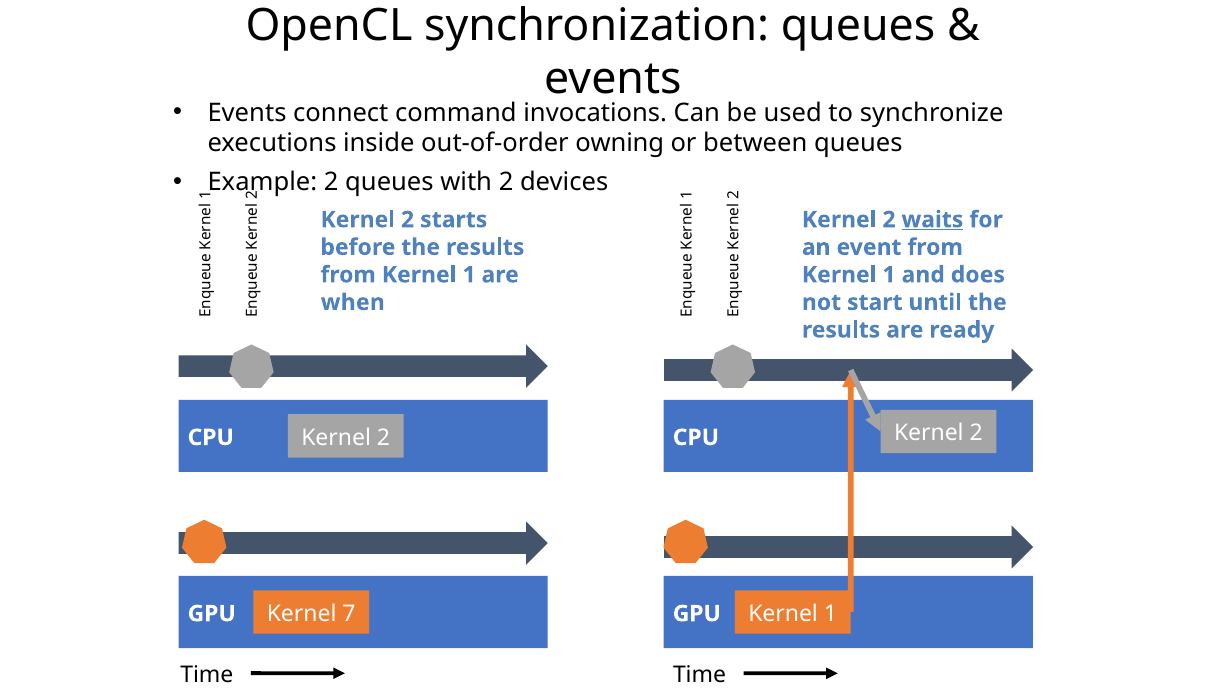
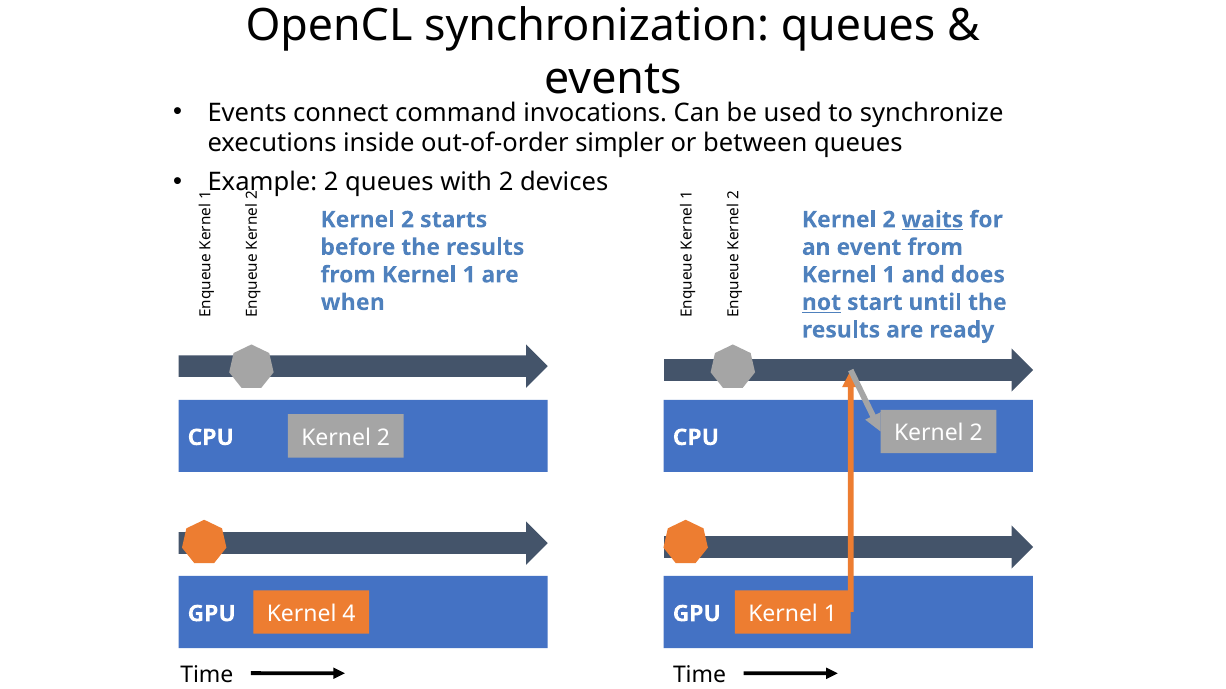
owning: owning -> simpler (620, 144)
not underline: none -> present (822, 303)
7: 7 -> 4 (349, 614)
